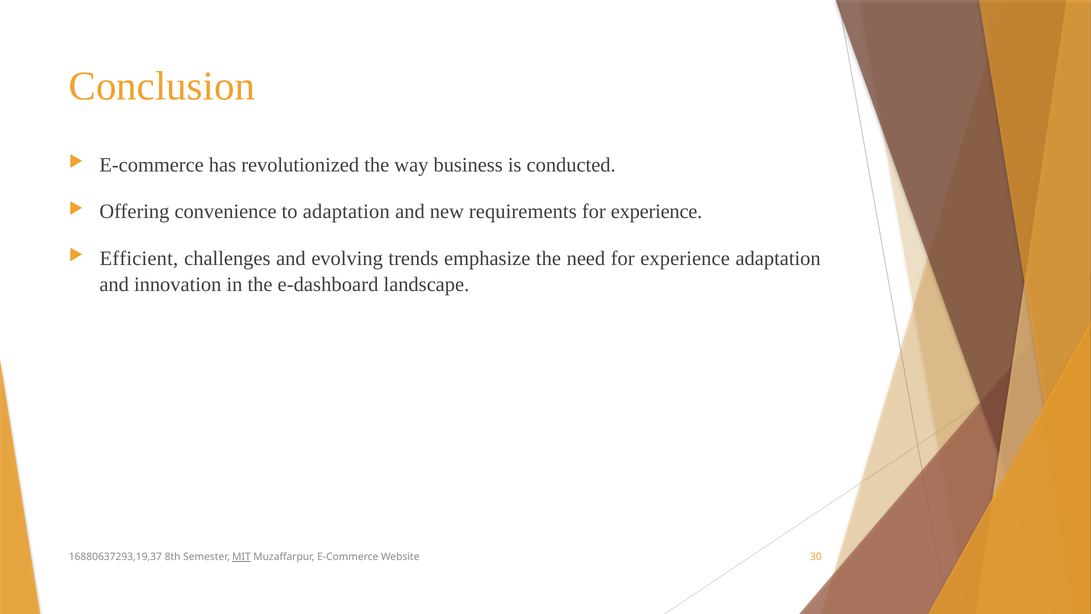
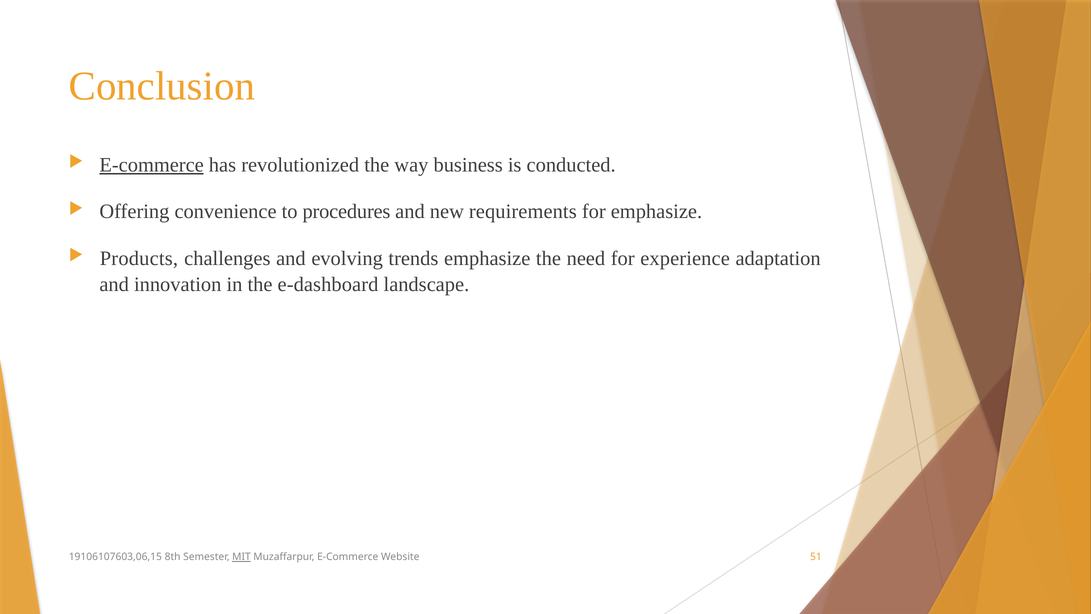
E-commerce underline: none -> present (152, 165)
to adaptation: adaptation -> procedures (347, 212)
experience: experience -> emphasize (656, 212)
Efficient: Efficient -> Products (139, 258)
16880637293,19,37: 16880637293,19,37 -> 19106107603,06,15 (115, 557)
30: 30 -> 51 (816, 557)
